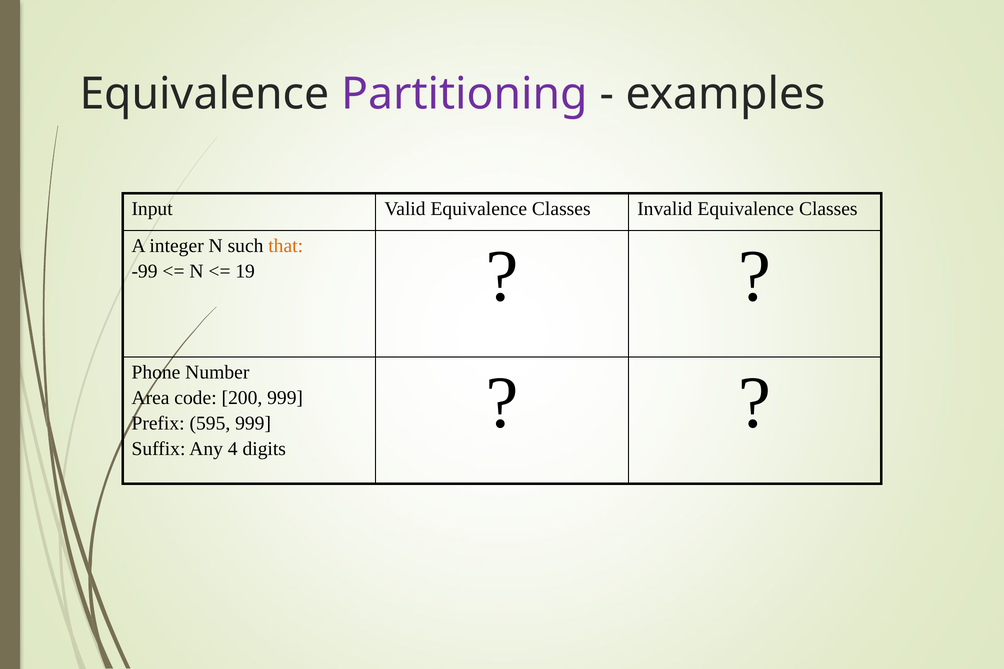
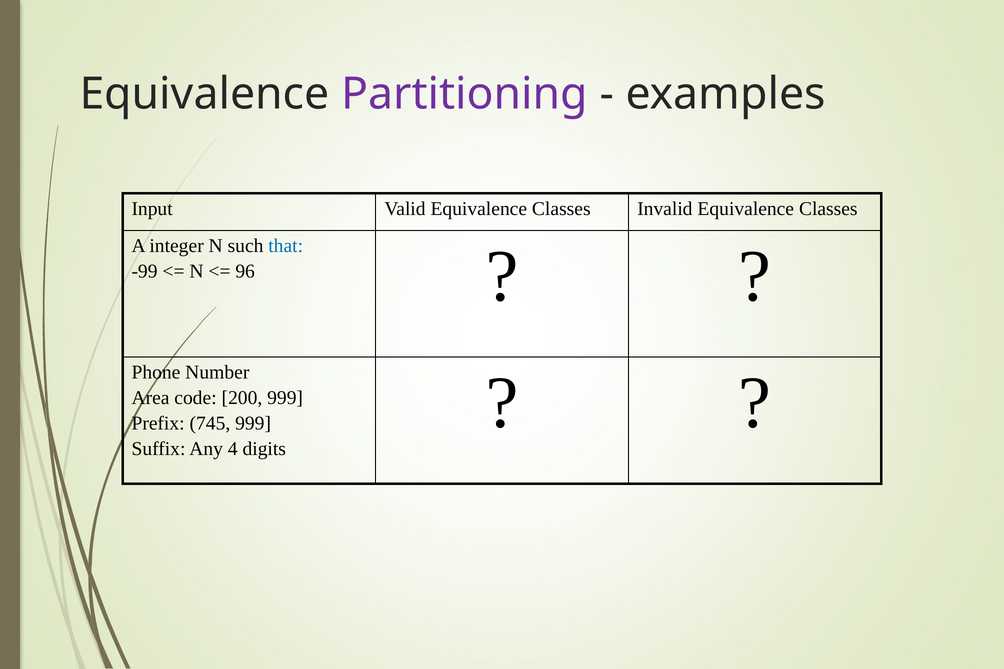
that colour: orange -> blue (286, 246)
19: 19 -> 96 (245, 271)
595: 595 -> 745 (210, 424)
